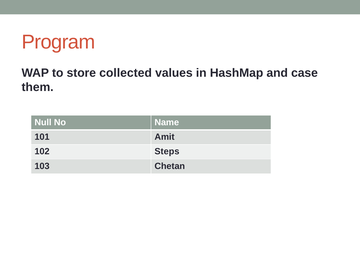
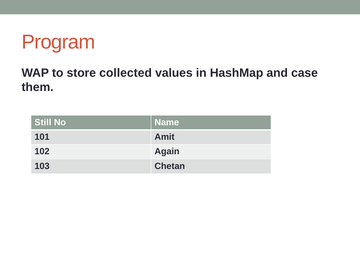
Null: Null -> Still (43, 122)
Steps: Steps -> Again (167, 152)
